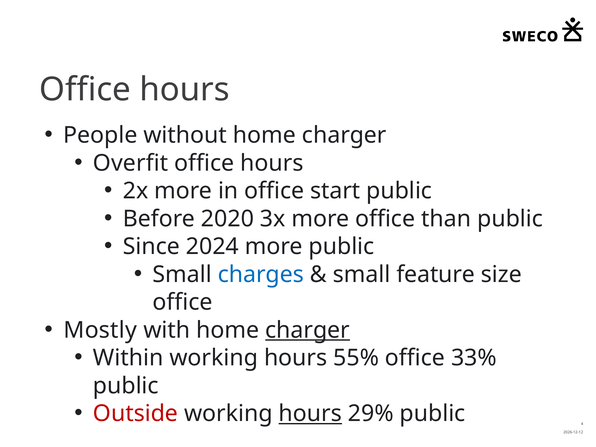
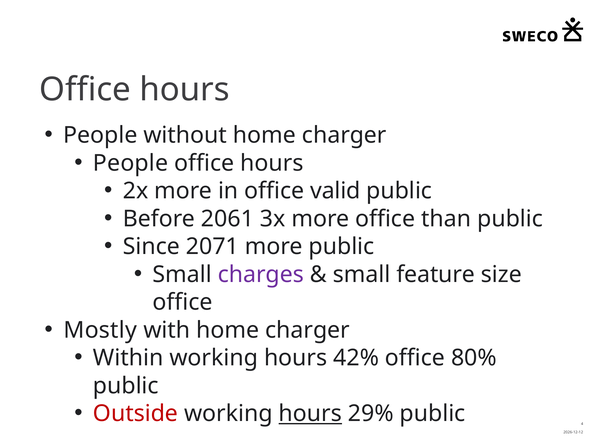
Overfit: Overfit -> People (131, 163)
start: start -> valid (335, 191)
2020: 2020 -> 2061 (227, 219)
2024: 2024 -> 2071 (212, 247)
charges colour: blue -> purple (261, 274)
charger underline: present -> none (308, 330)
55%: 55% -> 42% (356, 358)
33%: 33% -> 80% (474, 358)
